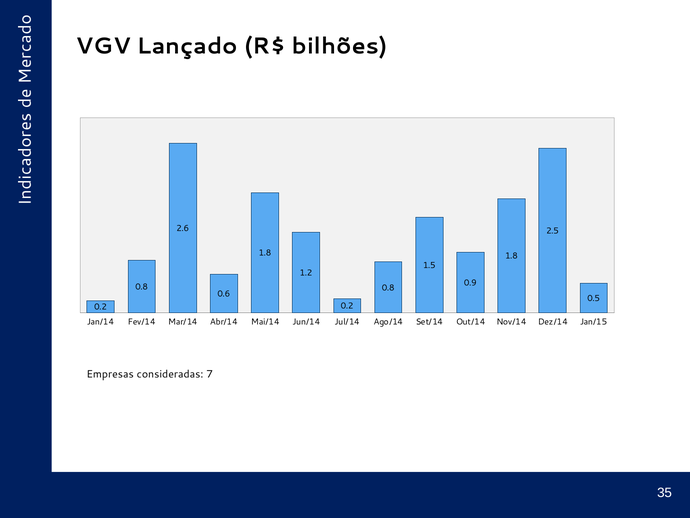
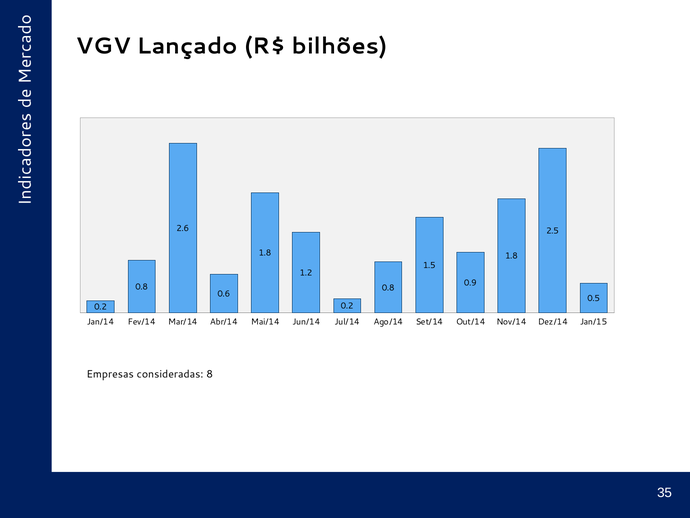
7: 7 -> 8 (210, 374)
